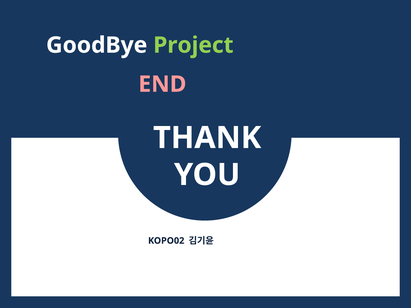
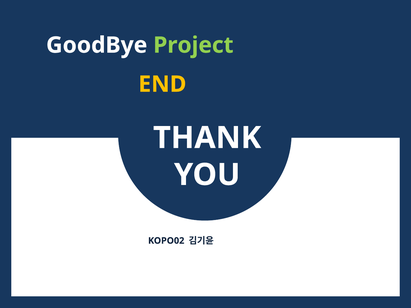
END colour: pink -> yellow (162, 84)
